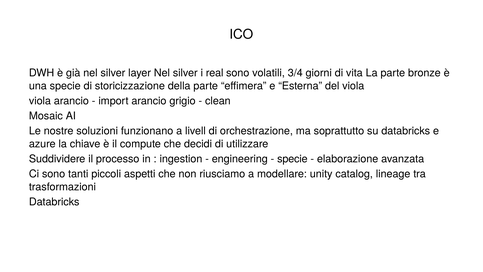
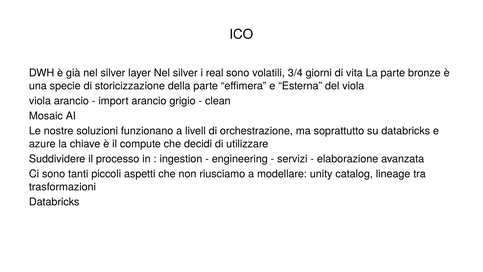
specie: specie -> servizi (292, 159)
